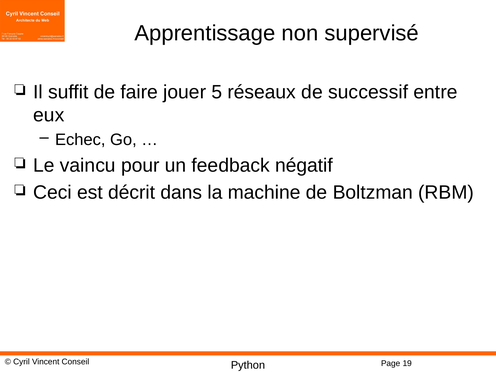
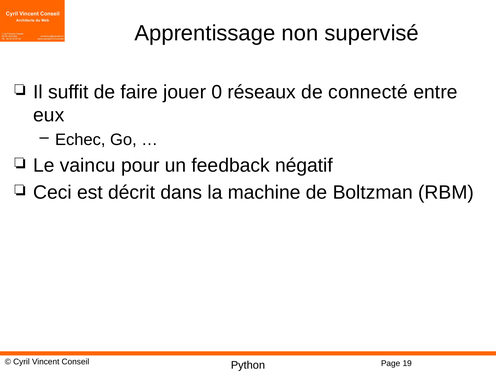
5: 5 -> 0 (217, 92)
successif: successif -> connecté (368, 92)
